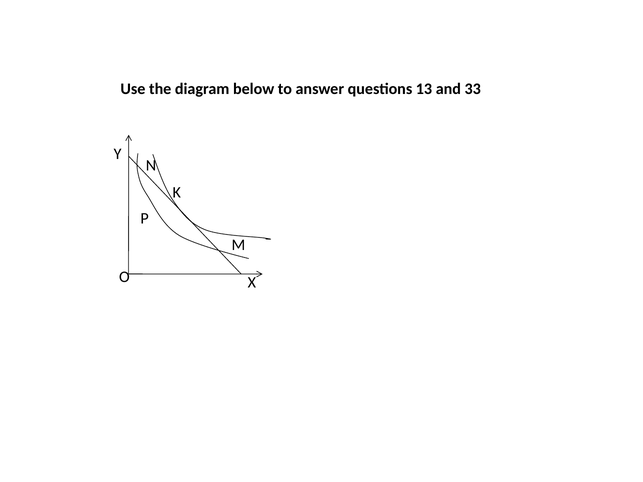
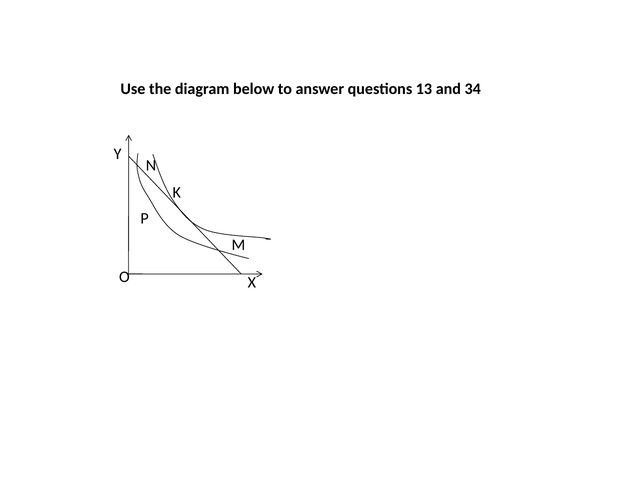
33: 33 -> 34 (473, 89)
